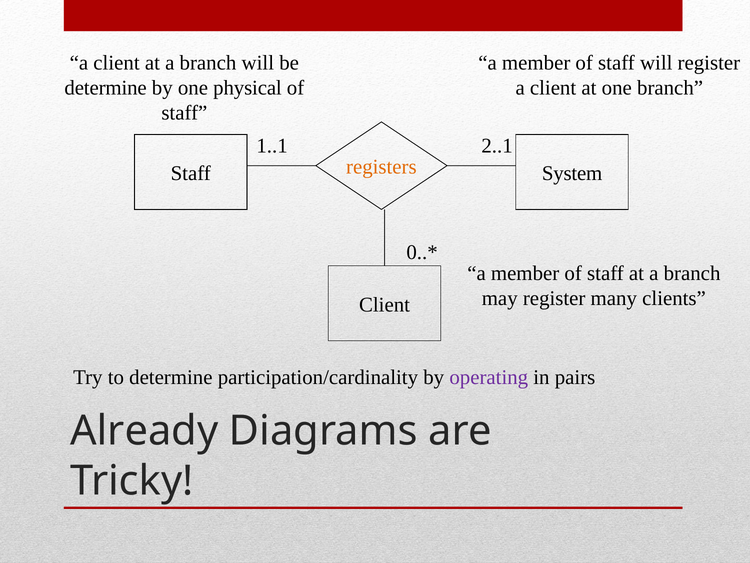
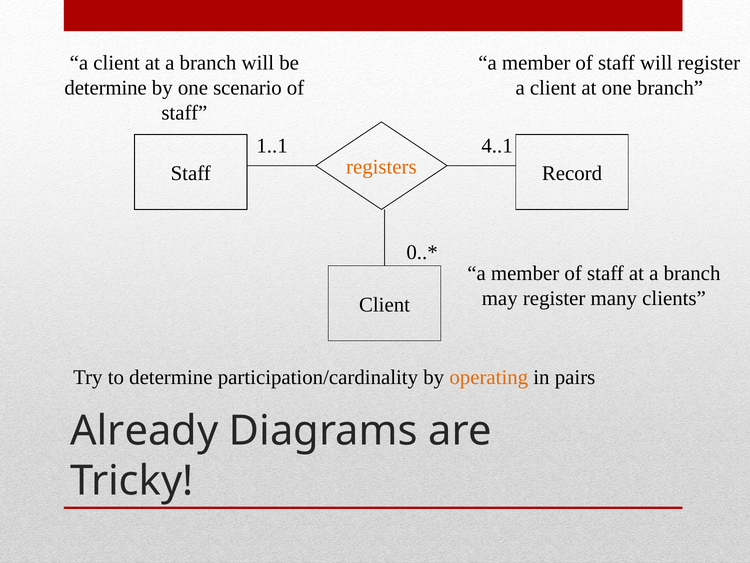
physical: physical -> scenario (248, 88)
2..1: 2..1 -> 4..1 (497, 146)
System: System -> Record (572, 173)
operating colour: purple -> orange (489, 377)
